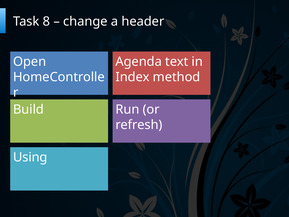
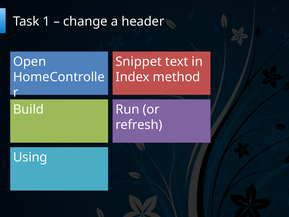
8: 8 -> 1 (46, 21)
Agenda: Agenda -> Snippet (139, 62)
